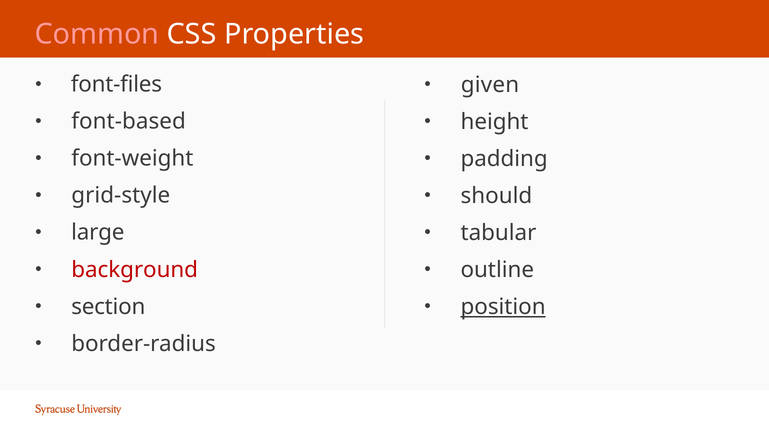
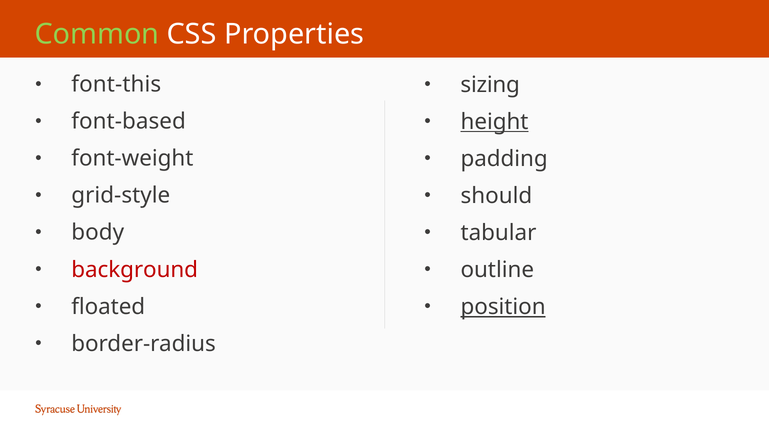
Common colour: pink -> light green (97, 34)
font-files: font-files -> font-this (116, 85)
given: given -> sizing (490, 85)
height underline: none -> present (495, 122)
large: large -> body (98, 233)
section: section -> floated (108, 307)
